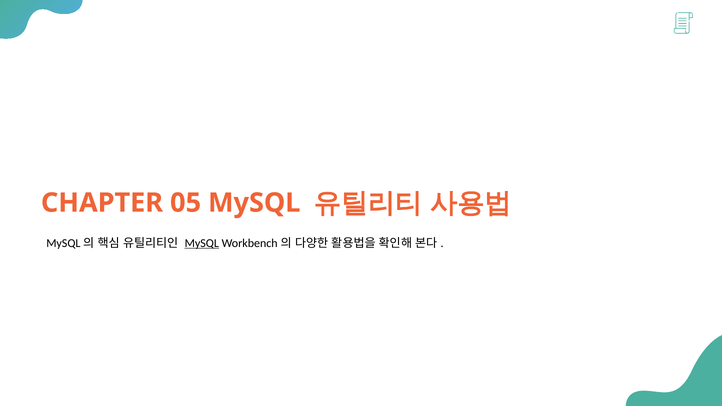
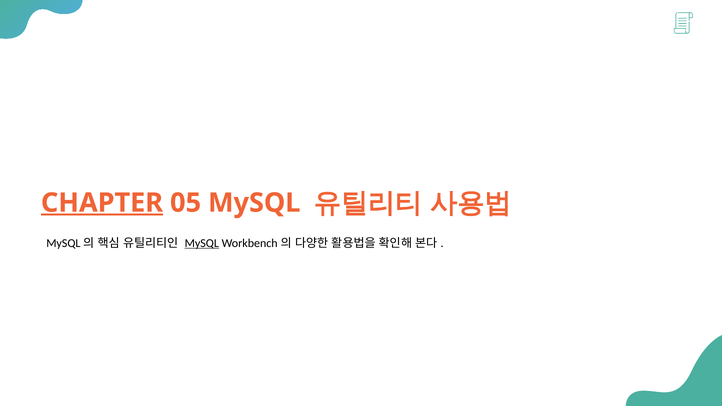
CHAPTER underline: none -> present (102, 203)
